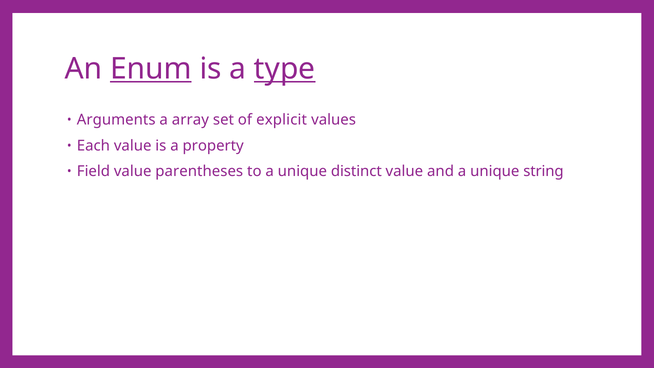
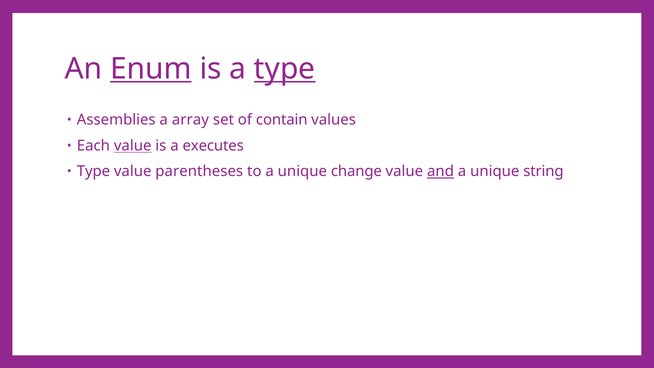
Arguments: Arguments -> Assemblies (116, 120)
explicit: explicit -> contain (282, 120)
value underline: none -> present (133, 146)
property: property -> executes (213, 146)
Field: Field -> Type (93, 171)
distinct: distinct -> change (356, 171)
and underline: none -> present (441, 171)
